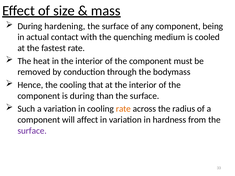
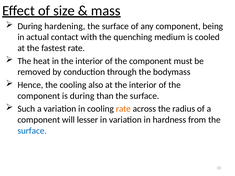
that: that -> also (96, 85)
affect: affect -> lesser (88, 120)
surface colour: purple -> blue (32, 131)
